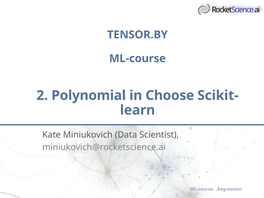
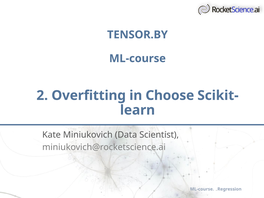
Polynomial: Polynomial -> Overfitting (89, 95)
